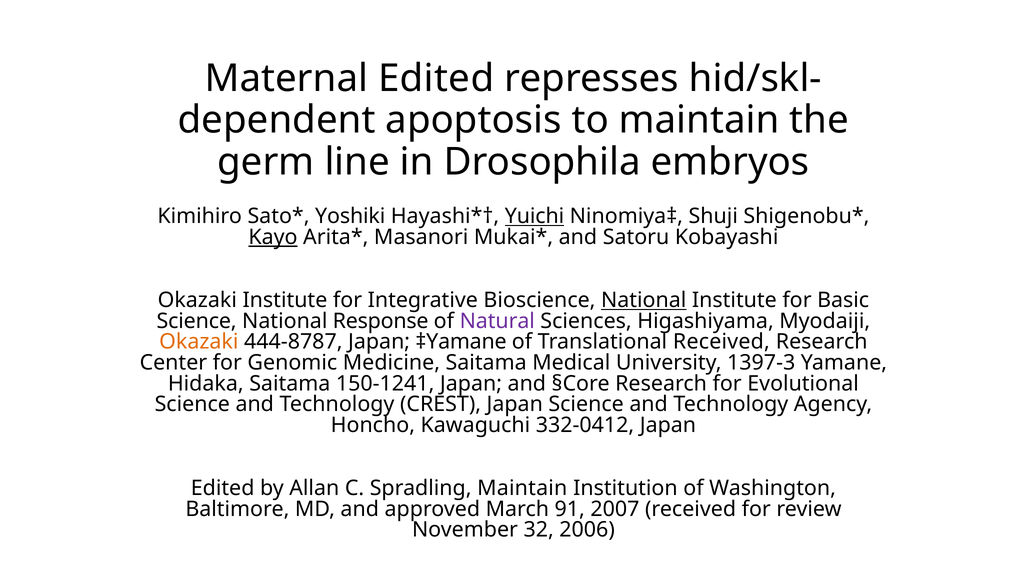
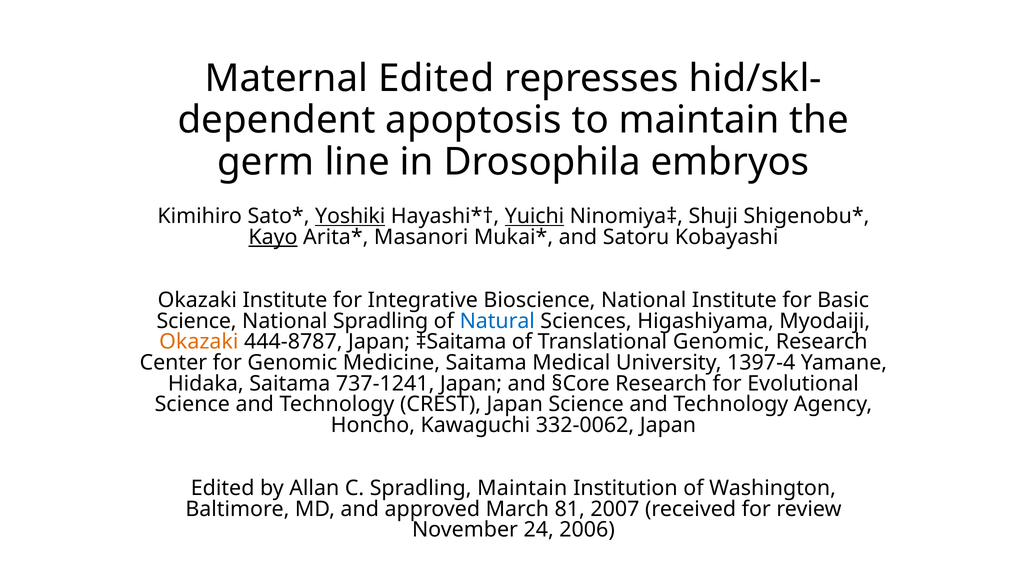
Yoshiki underline: none -> present (350, 216)
National underline: present -> none (644, 300)
National Response: Response -> Spradling (381, 321)
Natural colour: purple -> blue (497, 321)
‡Yamane: ‡Yamane -> ‡Saitama (461, 342)
Translational Received: Received -> Genomic (721, 342)
1397-3: 1397-3 -> 1397-4 (761, 362)
150-1241: 150-1241 -> 737-1241 (385, 383)
332-0412: 332-0412 -> 332-0062 (585, 425)
91: 91 -> 81 (570, 509)
32: 32 -> 24 (539, 530)
